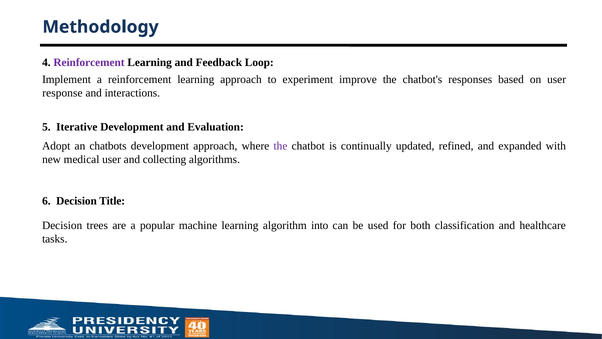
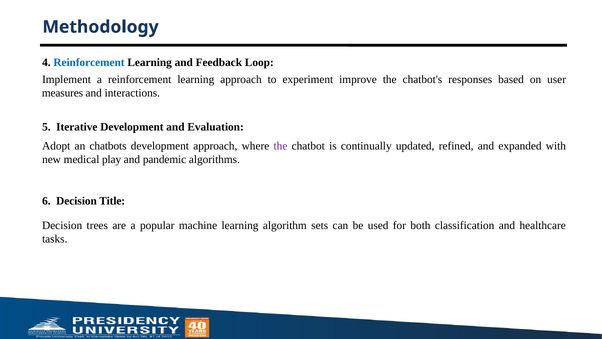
Reinforcement colour: purple -> blue (89, 62)
response: response -> measures (63, 93)
medical user: user -> play (112, 160)
collecting: collecting -> pandemic (165, 160)
into: into -> sets (320, 225)
